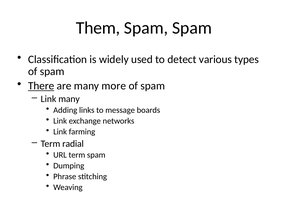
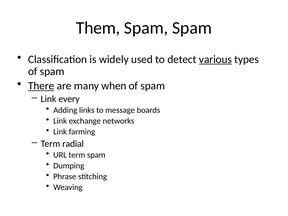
various underline: none -> present (215, 59)
more: more -> when (114, 86)
Link many: many -> every (69, 99)
